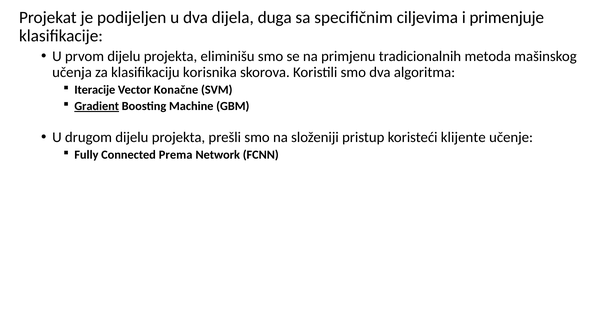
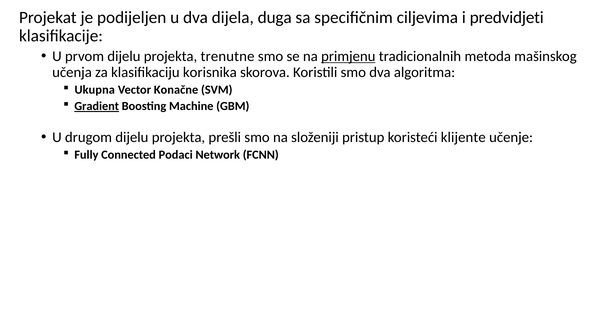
primenjuje: primenjuje -> predvidjeti (507, 17)
eliminišu: eliminišu -> trenutne (227, 56)
primjenu underline: none -> present (348, 56)
Iteracije: Iteracije -> Ukupna (95, 90)
Prema: Prema -> Podaci (176, 155)
